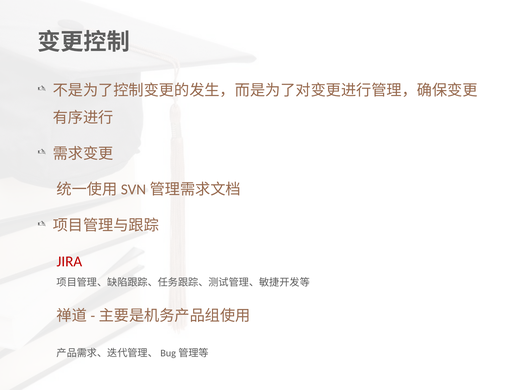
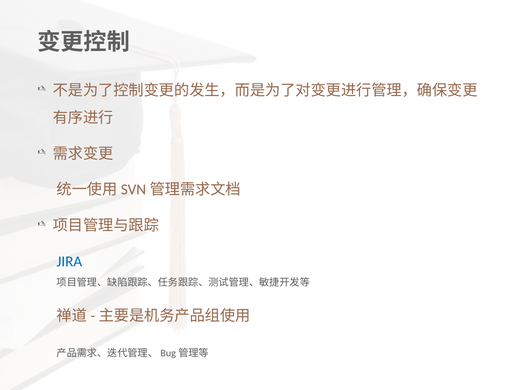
JIRA colour: red -> blue (69, 262)
